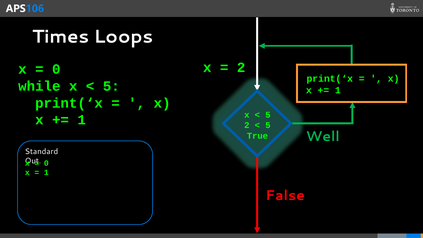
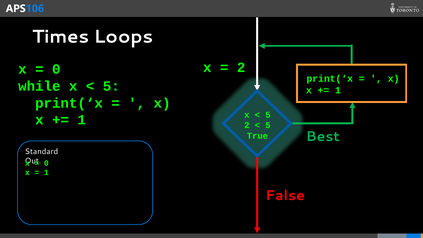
Well: Well -> Best (323, 136)
